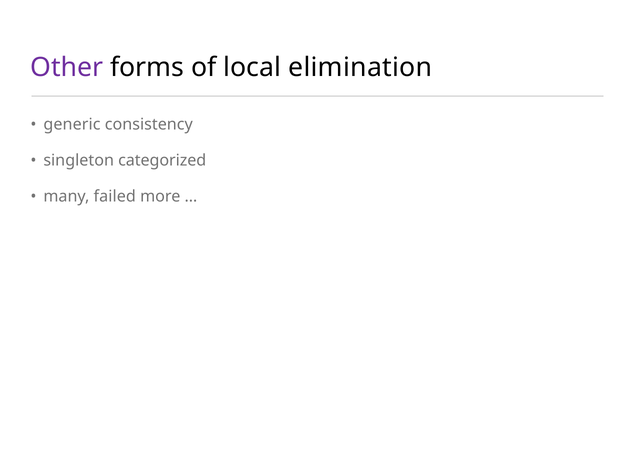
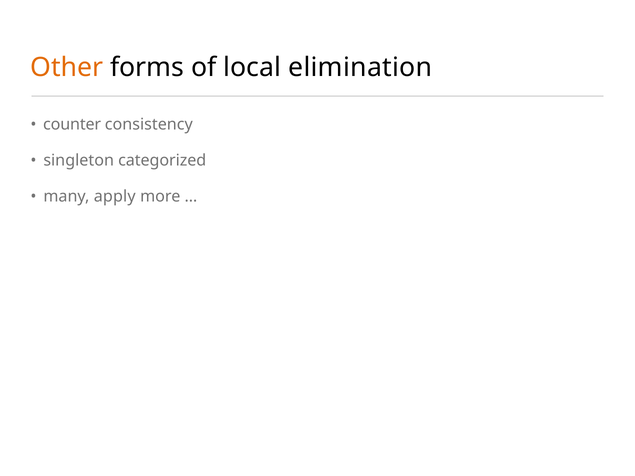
Other colour: purple -> orange (67, 68)
generic: generic -> counter (72, 124)
failed: failed -> apply (115, 196)
